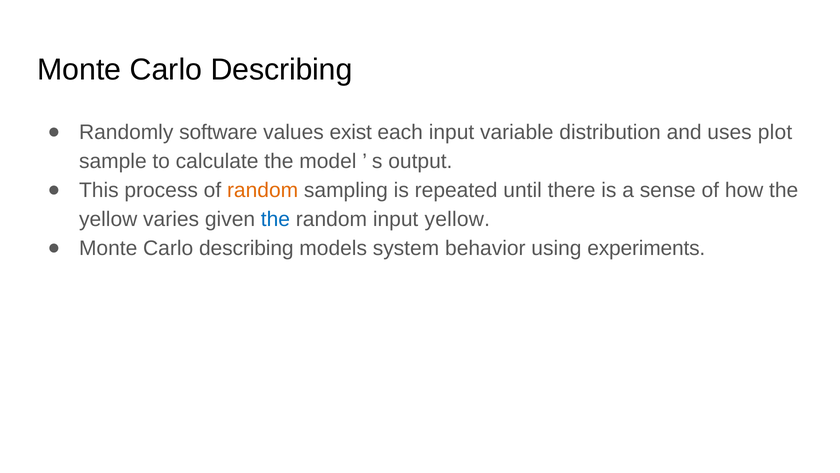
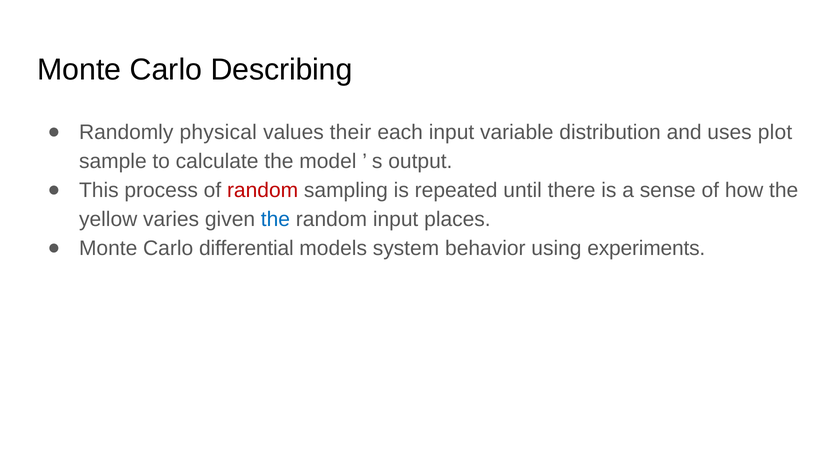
software: software -> physical (218, 132)
exist: exist -> their (351, 132)
random colour: orange -> red (263, 190)
input yellow: yellow -> places (457, 219)
describing: describing -> differential (246, 248)
